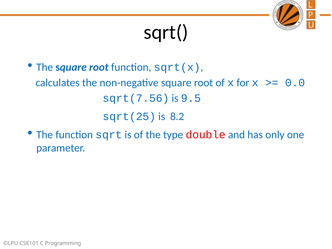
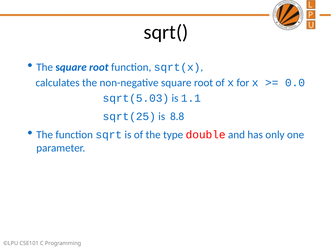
sqrt(7.56: sqrt(7.56 -> sqrt(5.03 (136, 98)
9.5: 9.5 -> 1.1 (191, 98)
8.2: 8.2 -> 8.8 (177, 116)
